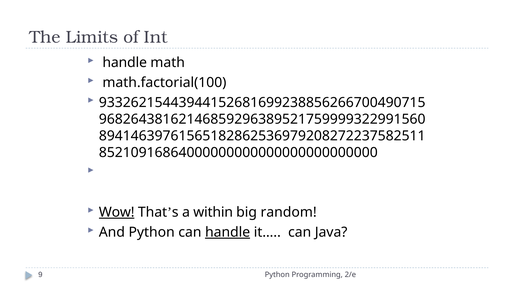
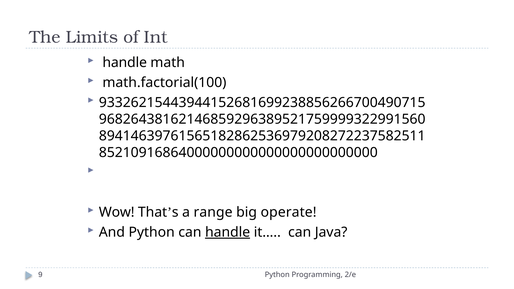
Wow underline: present -> none (117, 212)
within: within -> range (213, 212)
random: random -> operate (289, 212)
